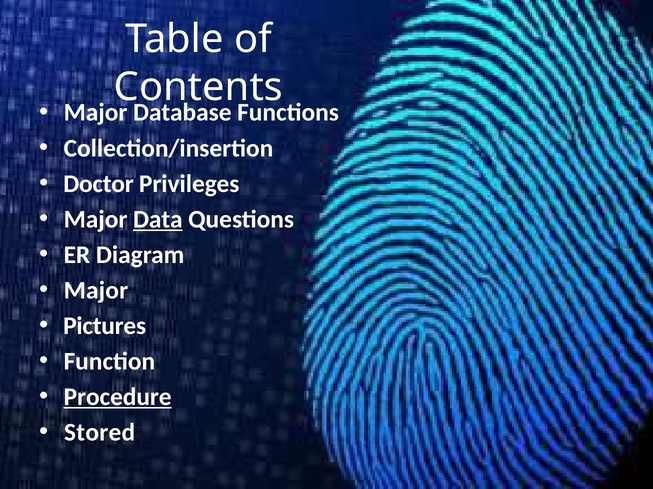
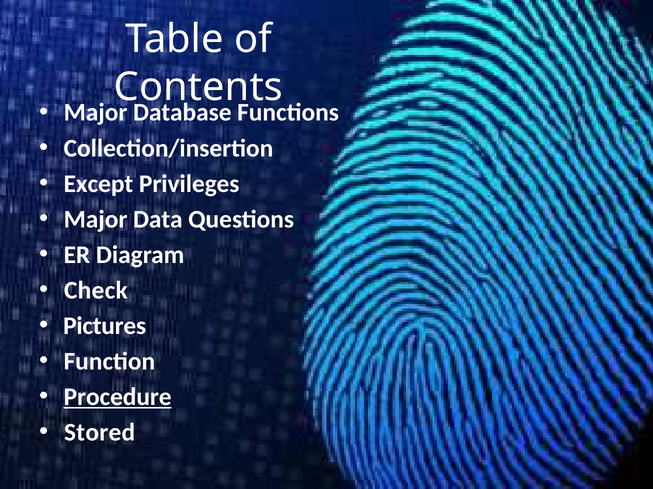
Doctor: Doctor -> Except (98, 184)
Data underline: present -> none (158, 220)
Major: Major -> Check (96, 291)
